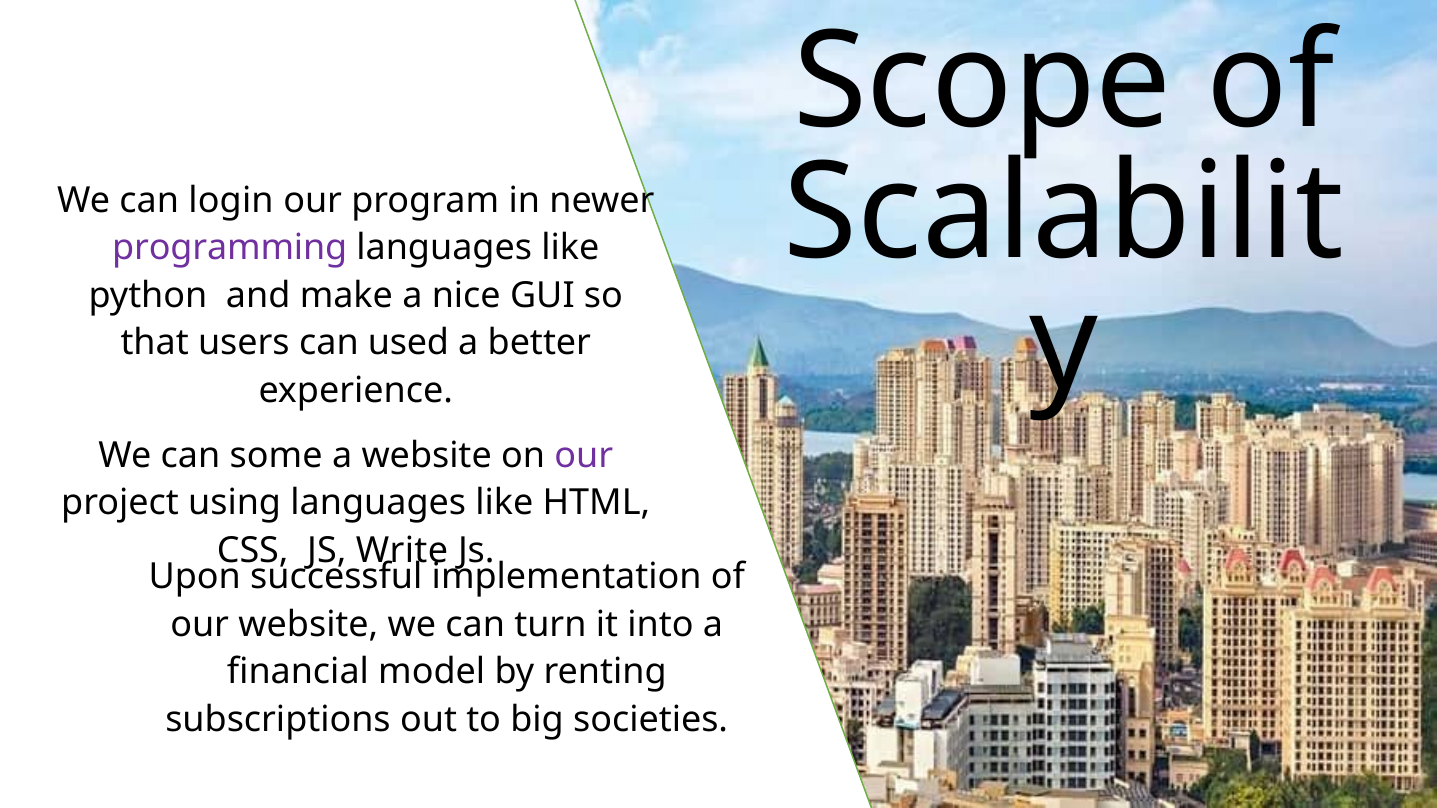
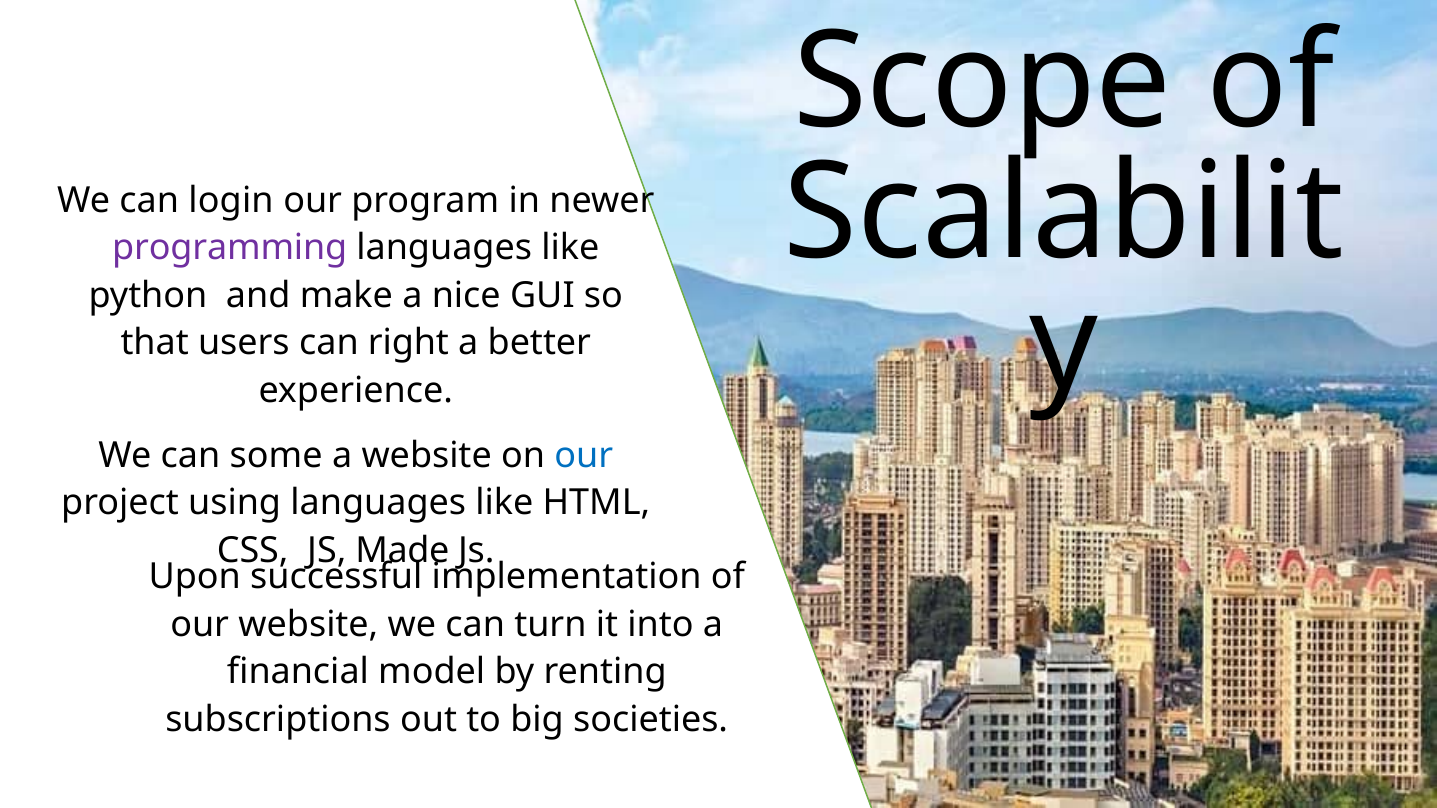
used: used -> right (408, 343)
our colour: purple -> blue (584, 456)
Write: Write -> Made (402, 550)
